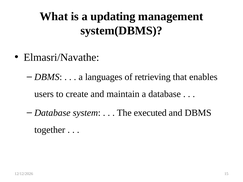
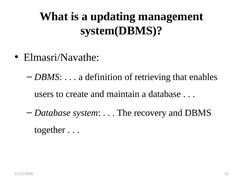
languages: languages -> definition (104, 77)
executed: executed -> recovery (150, 113)
